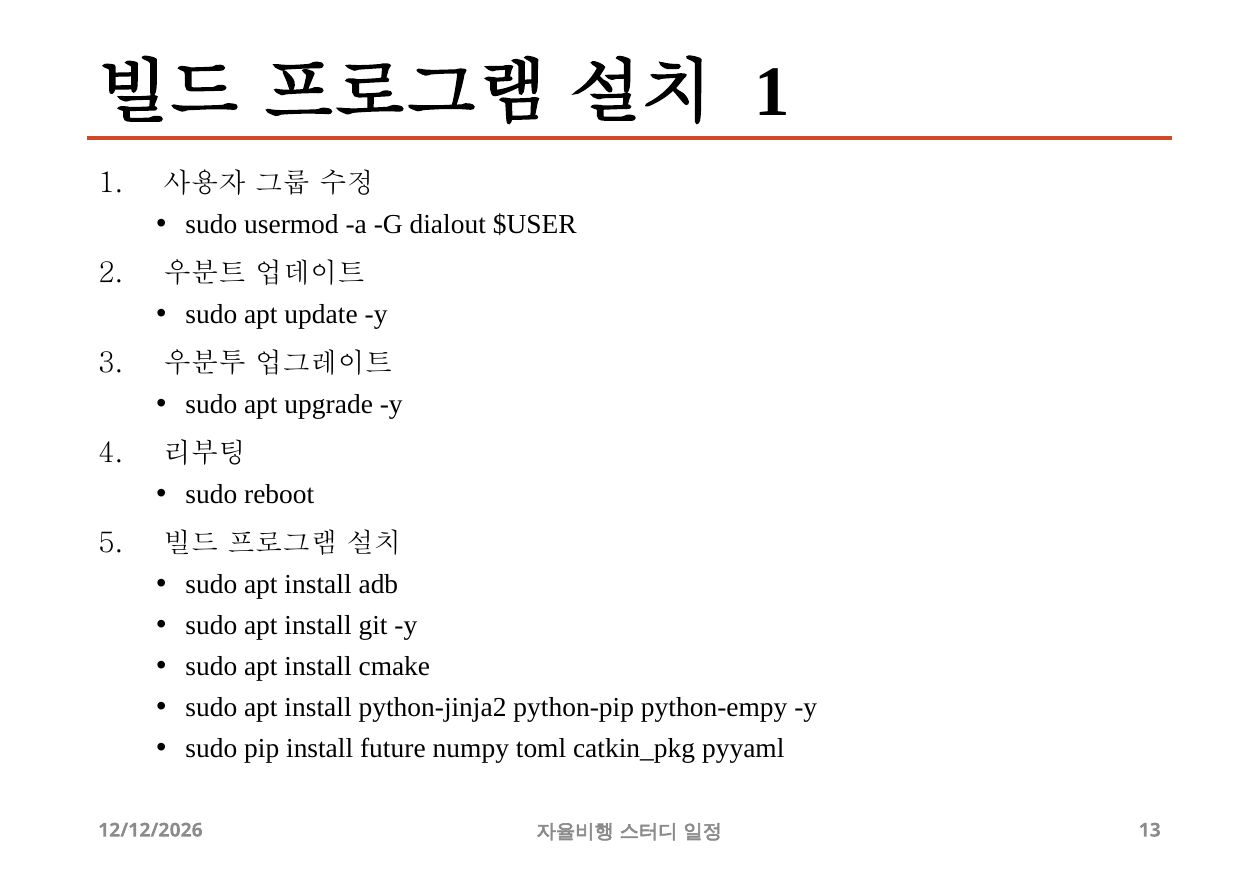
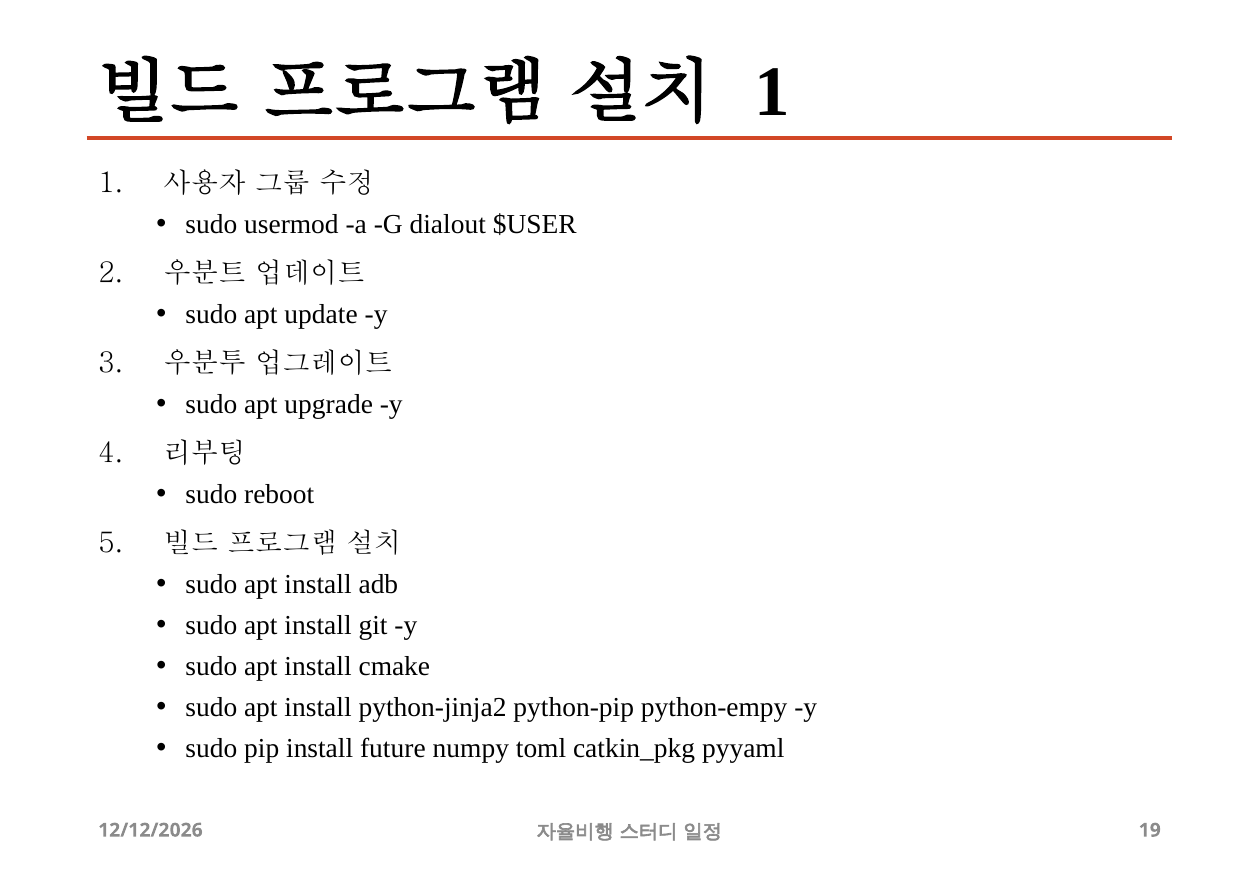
13: 13 -> 19 (1150, 831)
